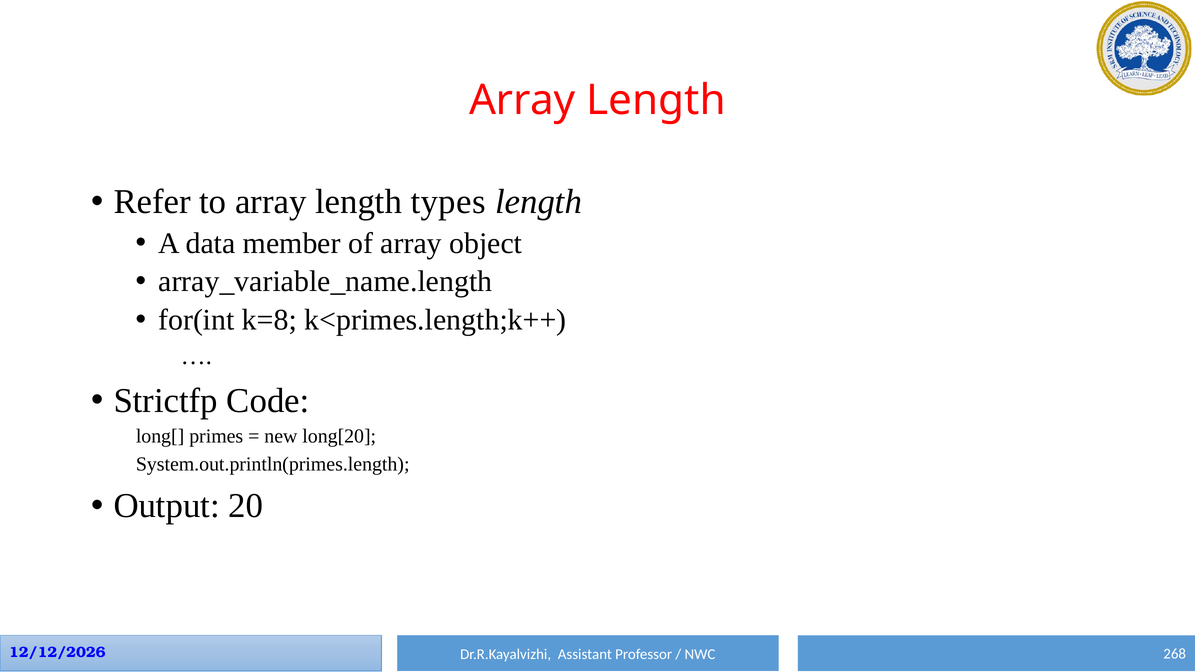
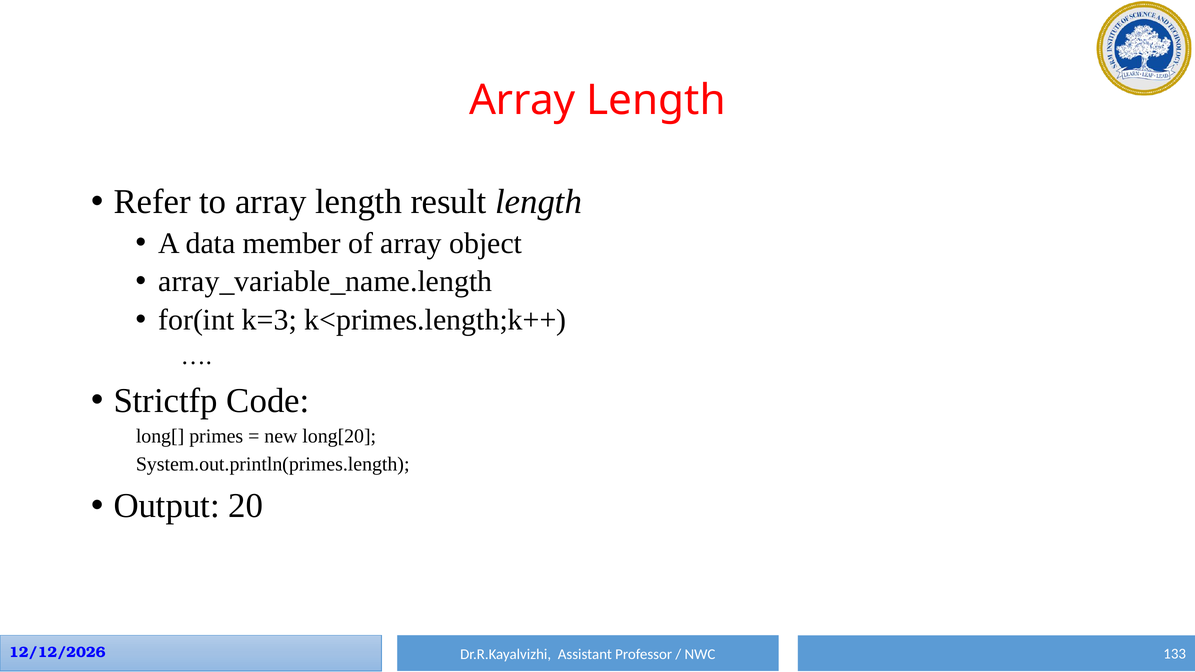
types: types -> result (448, 202)
k=8: k=8 -> k=3 (269, 320)
268: 268 -> 133 (1175, 654)
